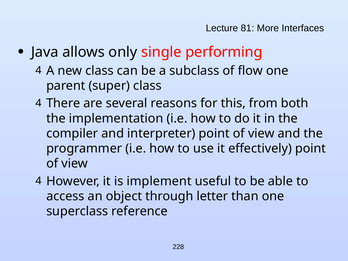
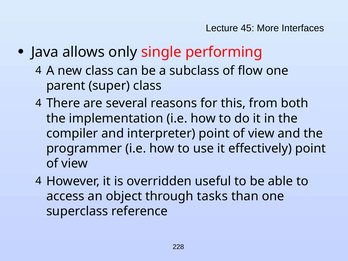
81: 81 -> 45 (247, 28)
implement: implement -> overridden (159, 181)
letter: letter -> tasks (212, 196)
